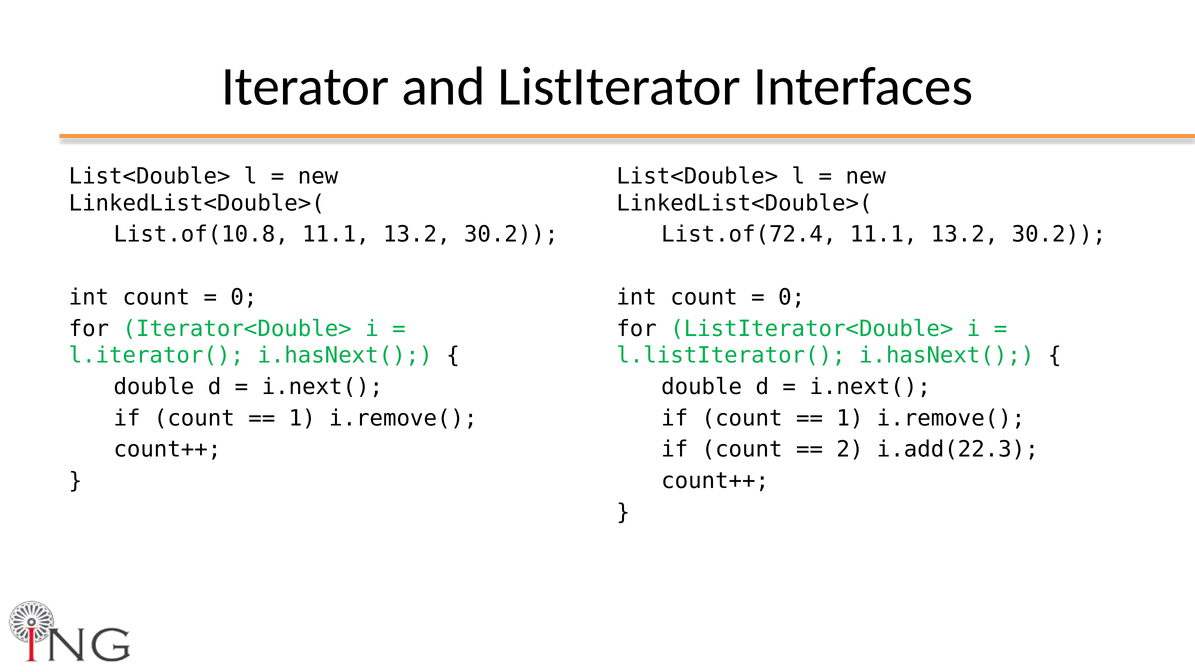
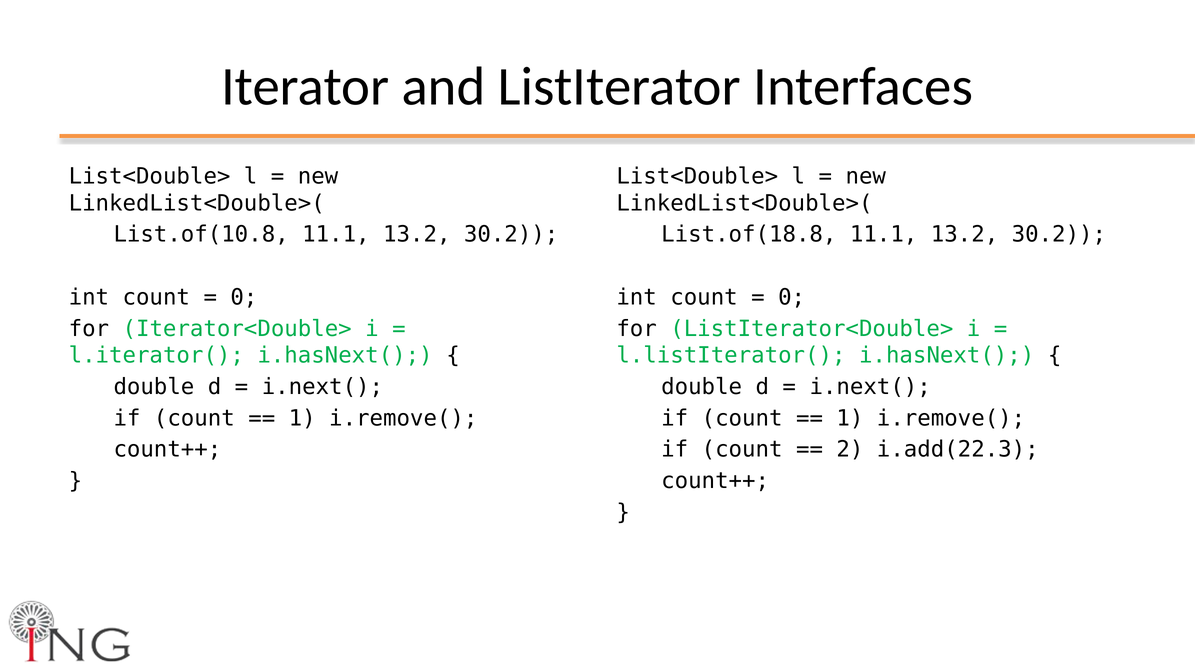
List.of(72.4: List.of(72.4 -> List.of(18.8 (749, 235)
